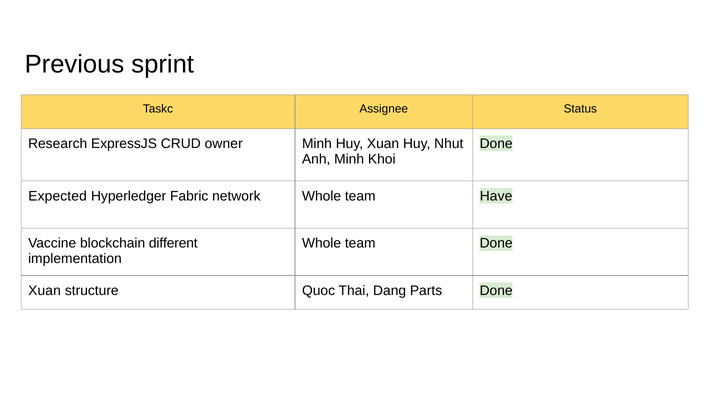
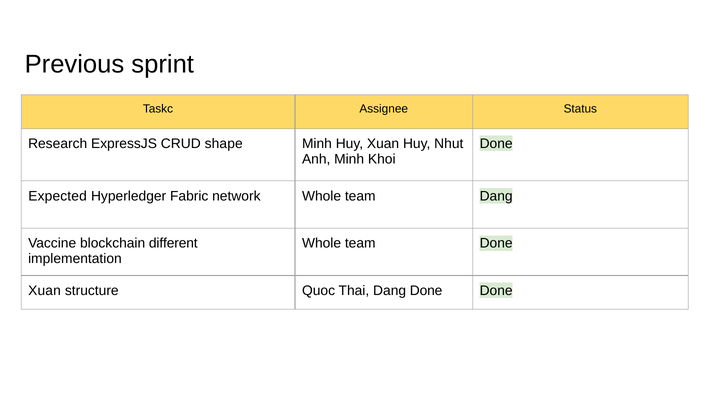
owner: owner -> shape (224, 144)
team Have: Have -> Dang (496, 196)
Dang Parts: Parts -> Done (426, 290)
